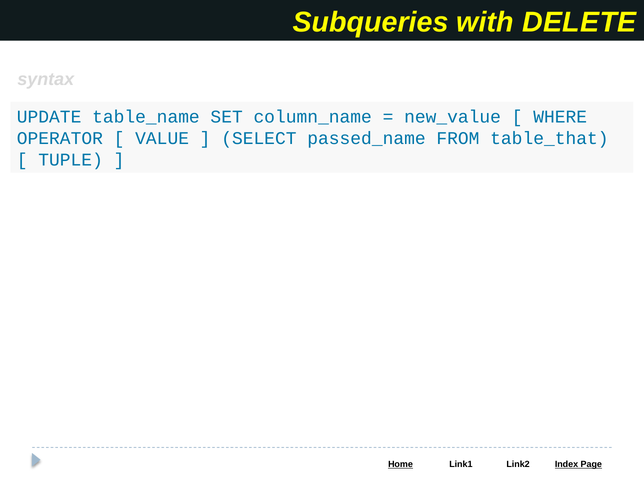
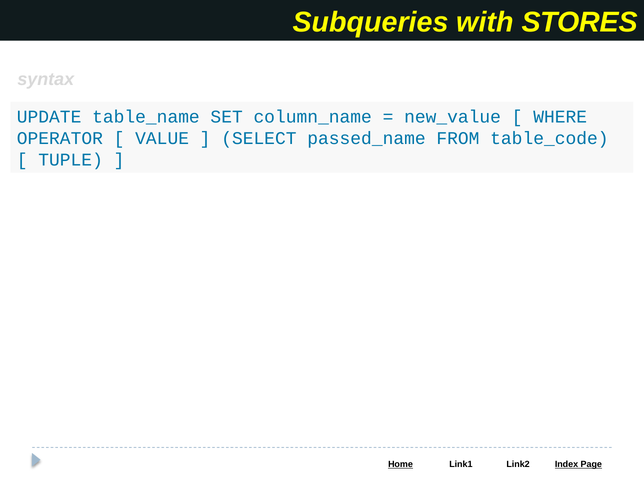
DELETE: DELETE -> STORES (580, 22)
table_that: table_that -> table_code (549, 139)
